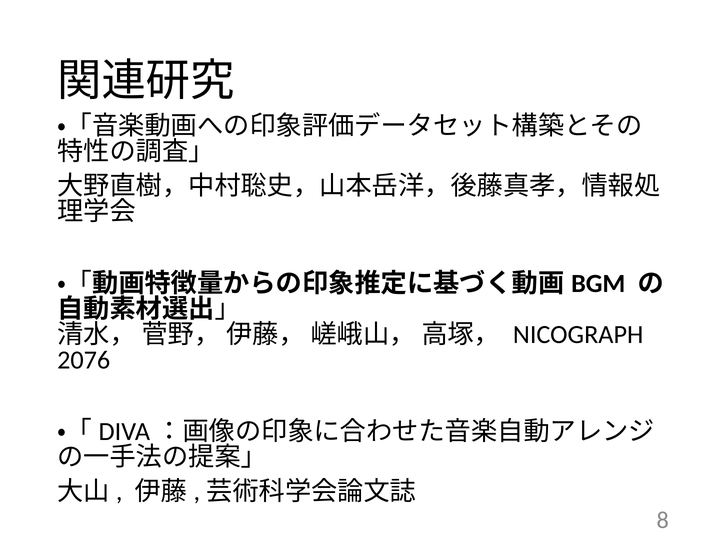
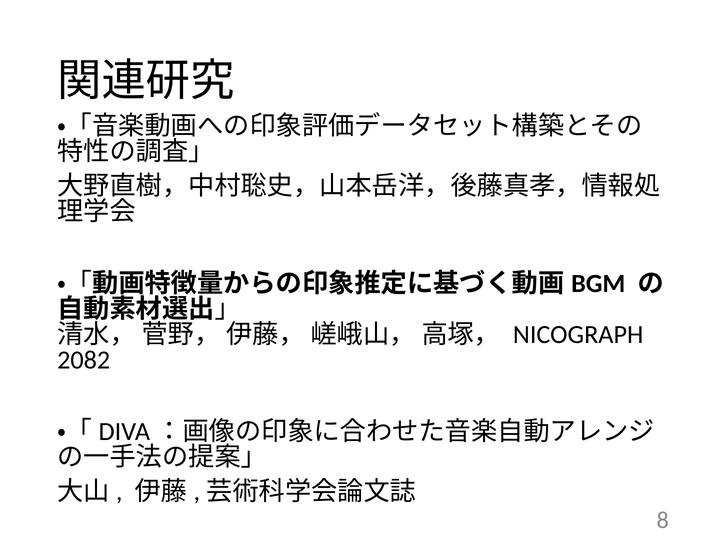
2076: 2076 -> 2082 (84, 360)
